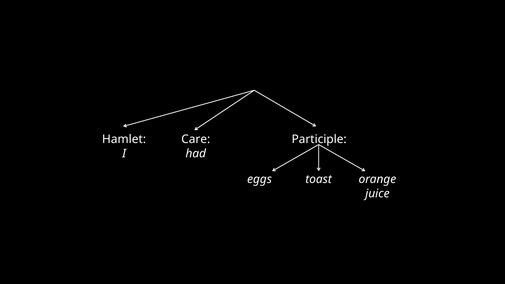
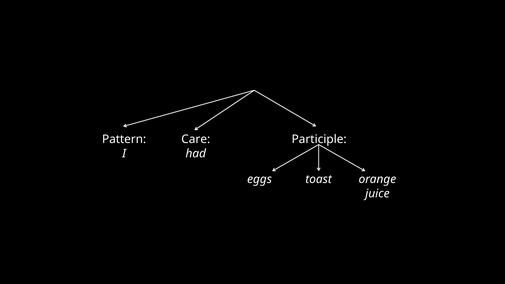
Hamlet: Hamlet -> Pattern (124, 139)
